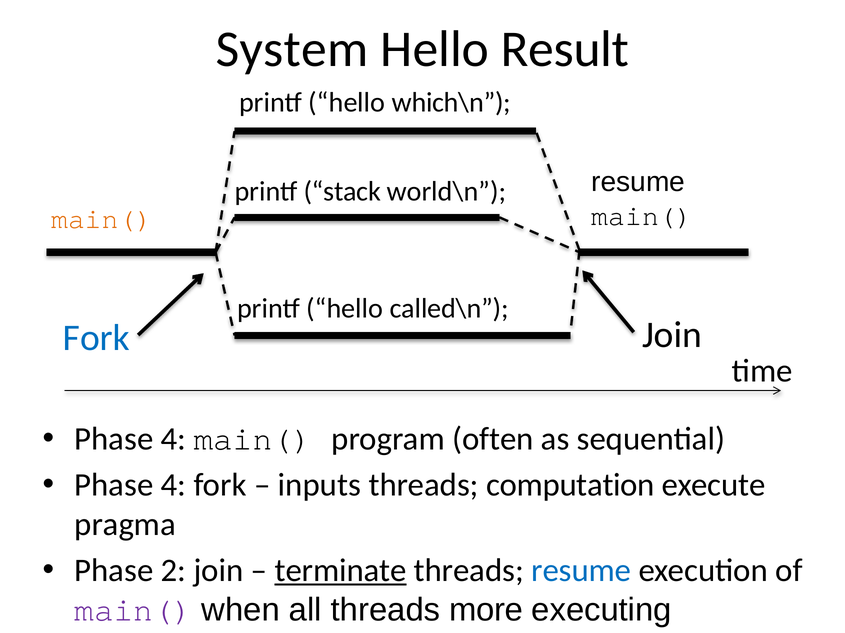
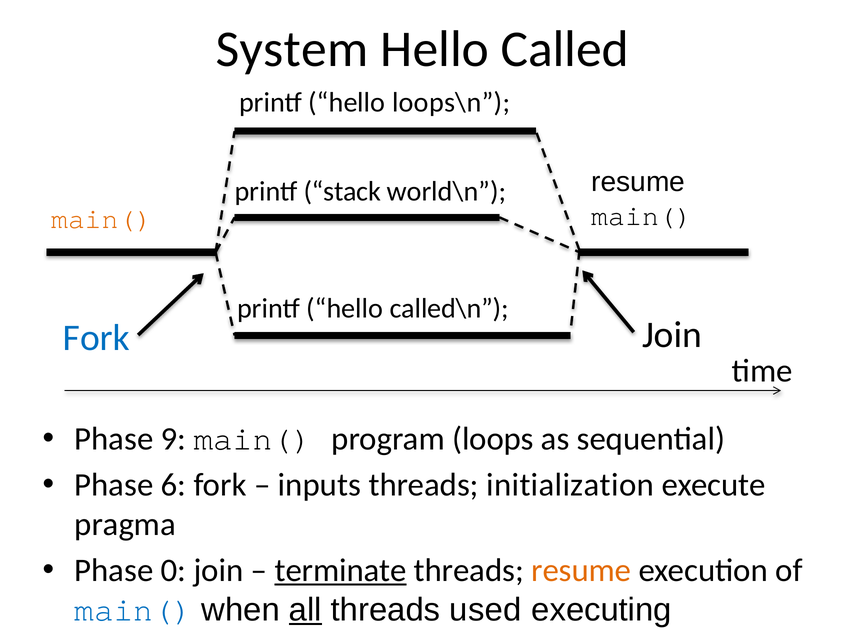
Result: Result -> Called (565, 49)
which\n: which\n -> loops\n (451, 103)
4: 4 -> 9 (174, 440)
often: often -> loops (493, 440)
4: 4 -> 6 (174, 486)
computation: computation -> initialization (570, 486)
2: 2 -> 0 (174, 571)
resume colour: blue -> orange (581, 571)
main( colour: purple -> blue (134, 611)
all underline: none -> present (305, 611)
more: more -> used (486, 611)
